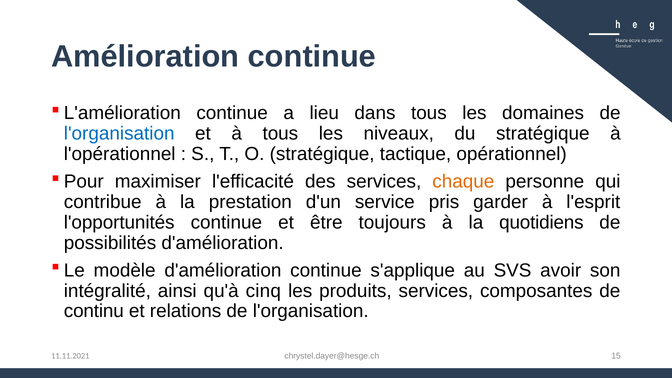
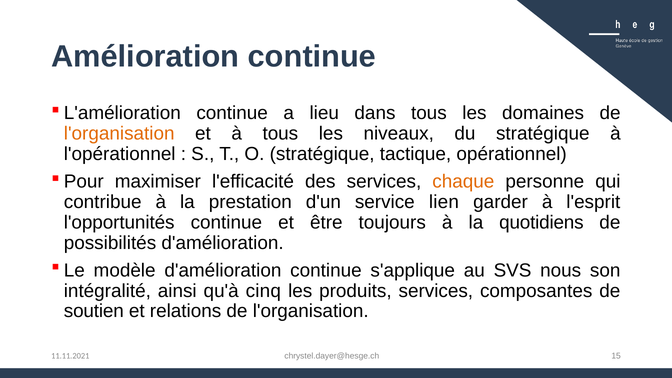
l'organisation colour: blue -> orange (119, 134)
pris: pris -> lien (444, 202)
avoir: avoir -> nous (561, 270)
continu: continu -> soutien (94, 311)
